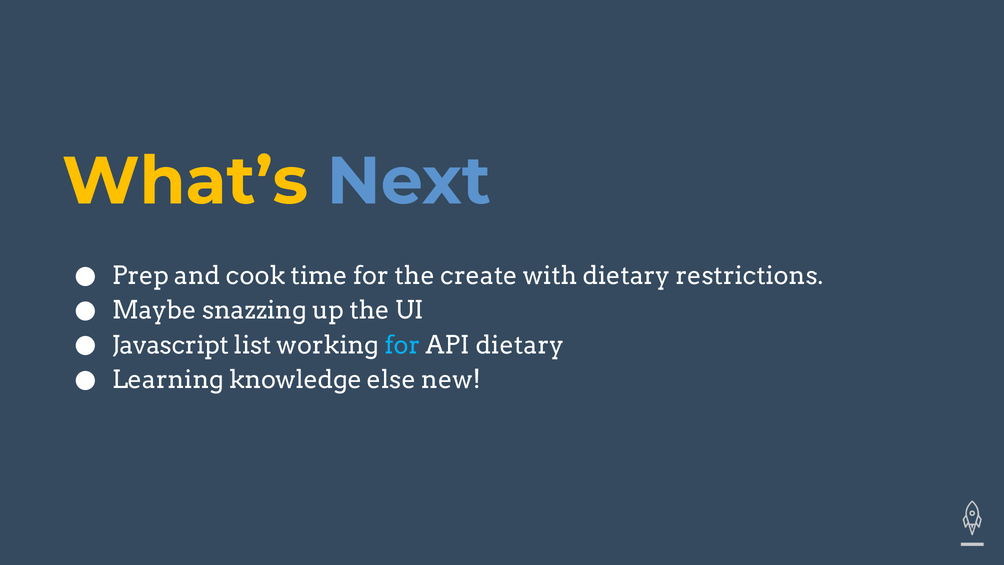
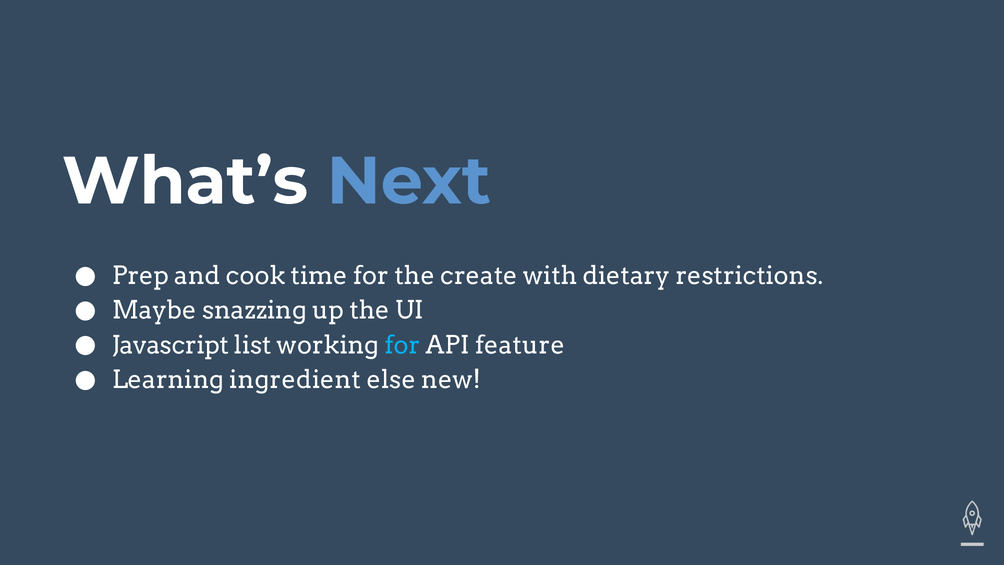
What’s colour: yellow -> white (185, 181)
API dietary: dietary -> feature (520, 345)
knowledge: knowledge -> ingredient (295, 380)
